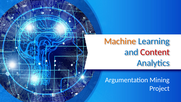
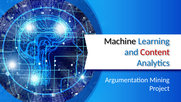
Machine colour: orange -> black (120, 41)
